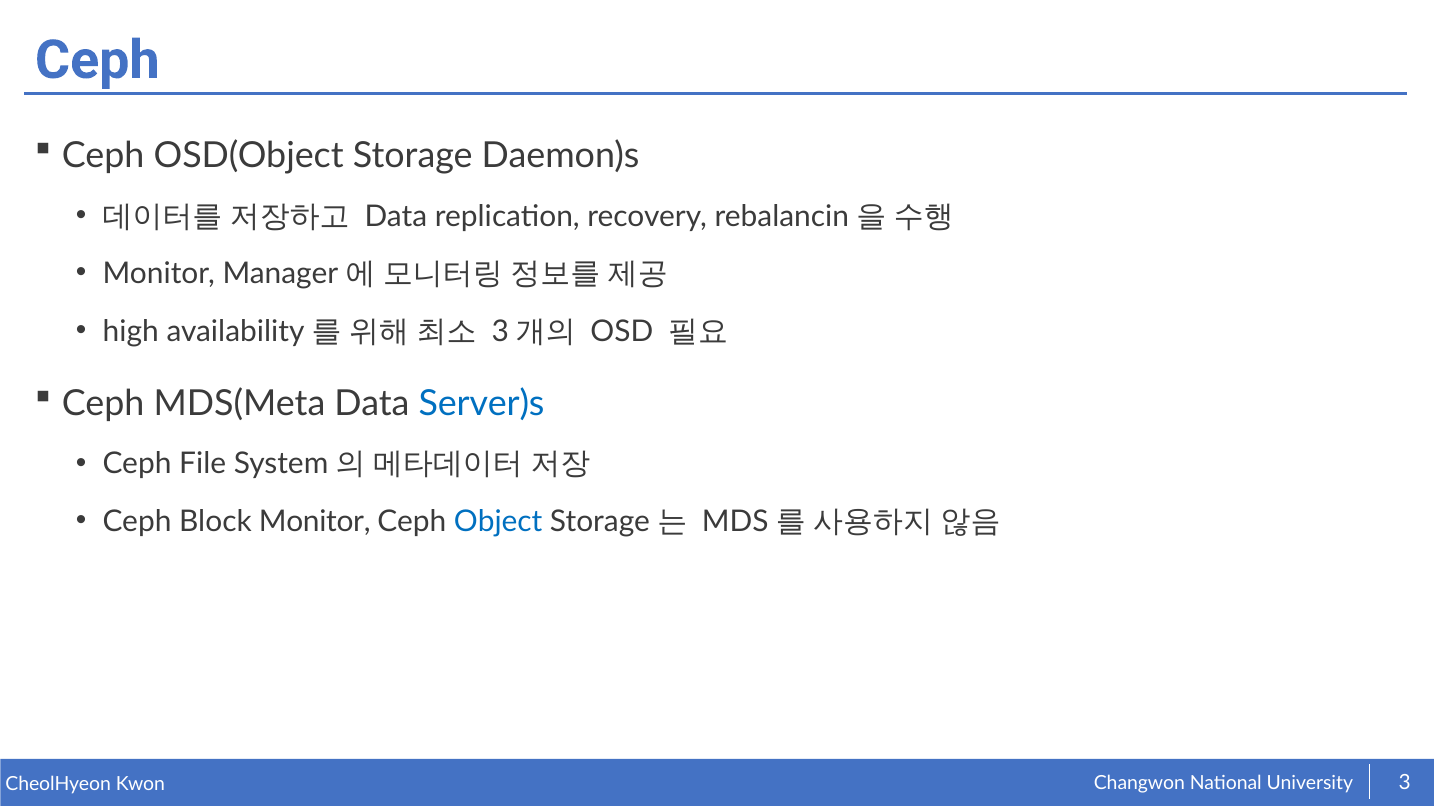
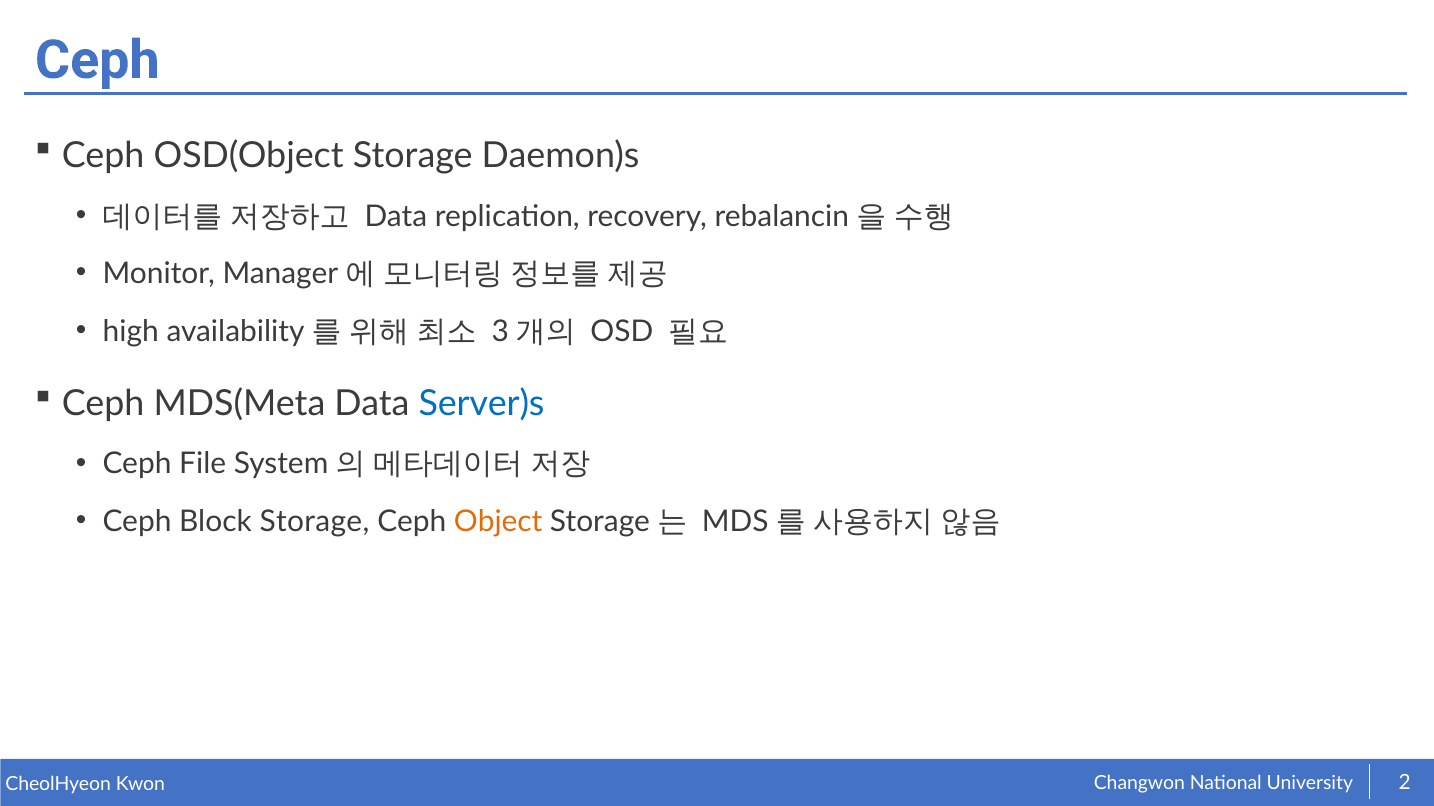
Block Monitor: Monitor -> Storage (314, 522)
Object colour: blue -> orange (498, 522)
3: 3 -> 2 (1405, 783)
